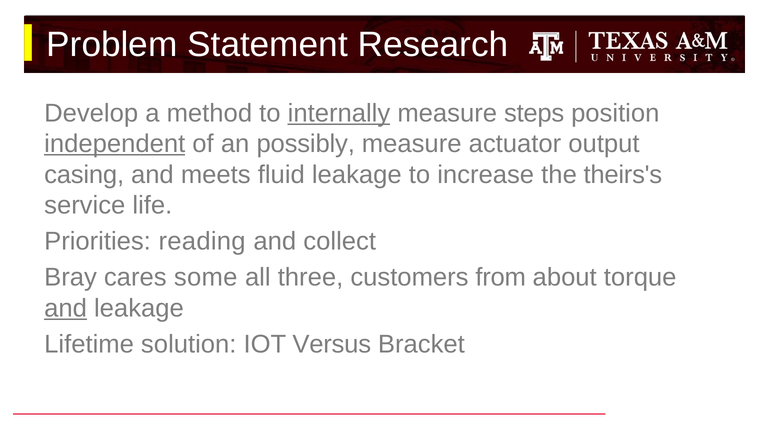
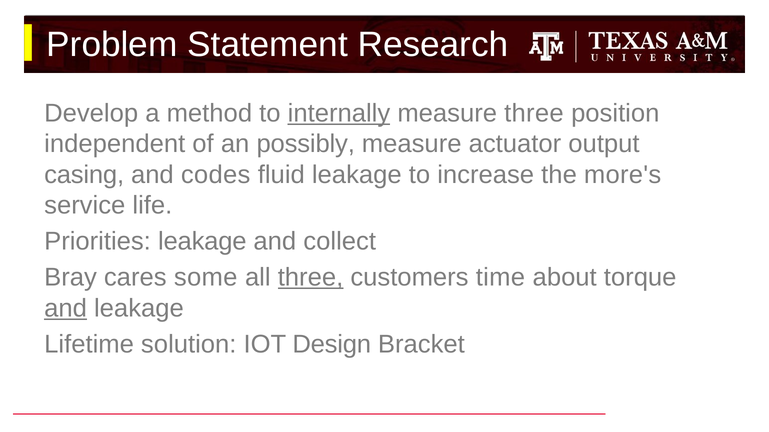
measure steps: steps -> three (534, 113)
independent underline: present -> none (115, 144)
meets: meets -> codes (216, 175)
theirs's: theirs's -> more's (623, 175)
Priorities reading: reading -> leakage (202, 242)
three underline: none -> present (311, 278)
from: from -> time (500, 278)
Versus: Versus -> Design (332, 345)
